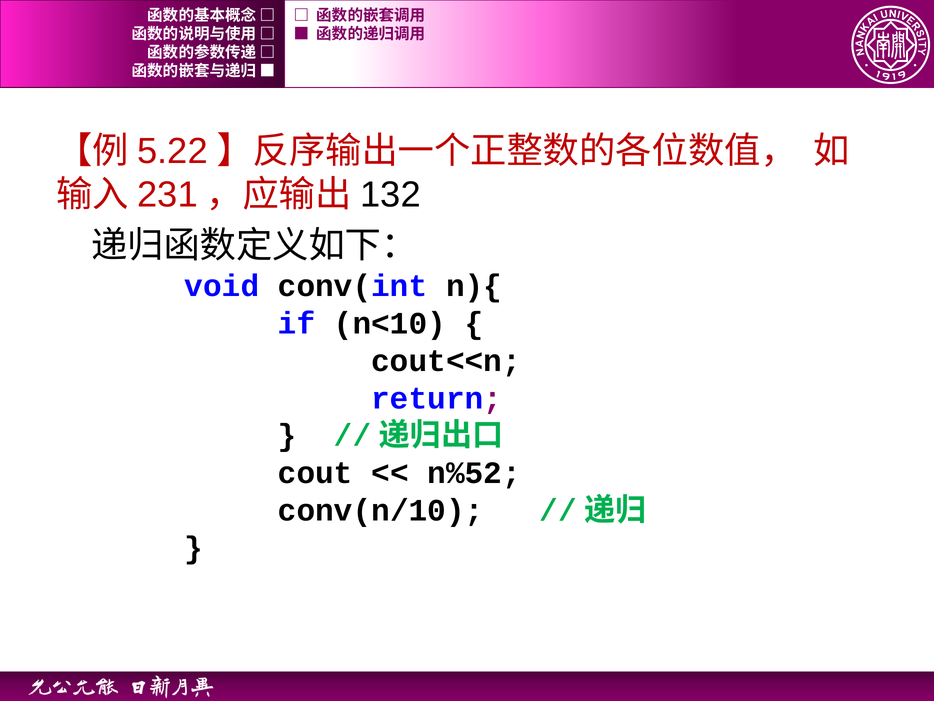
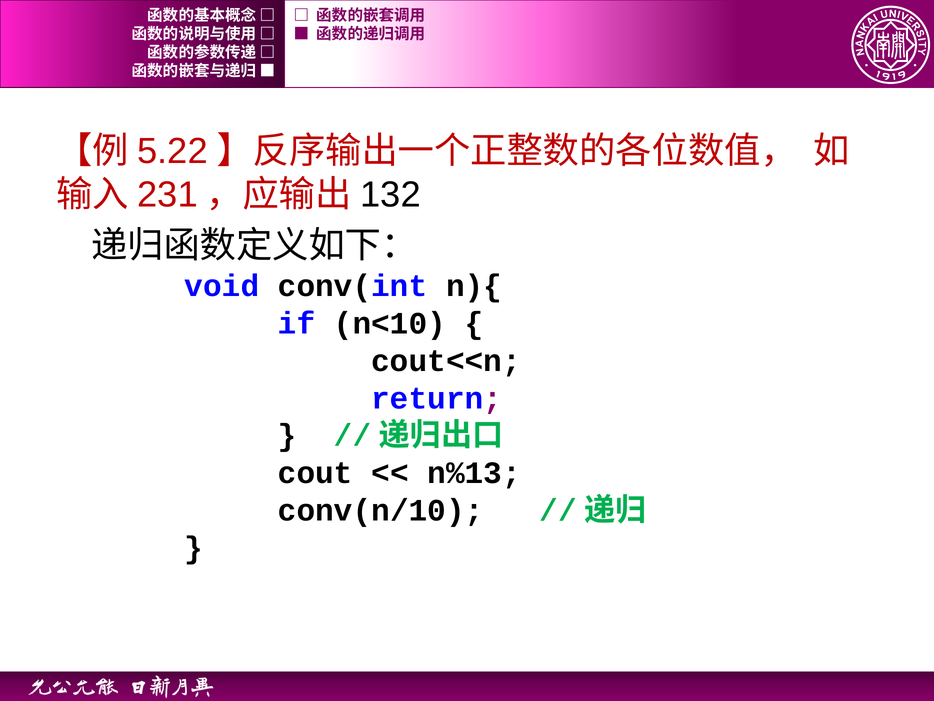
n%52: n%52 -> n%13 (474, 473)
